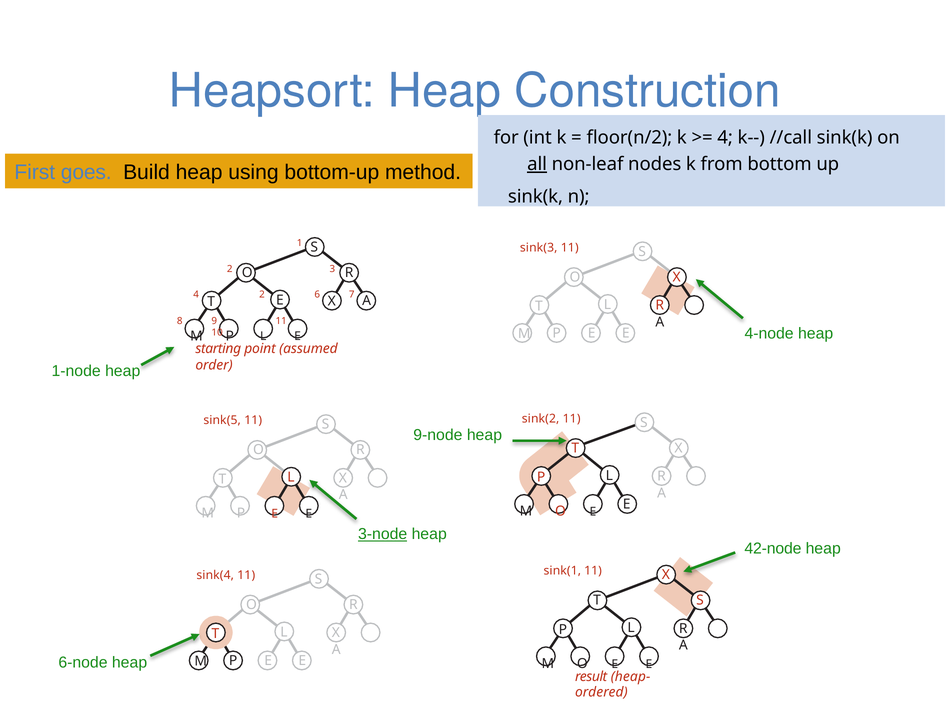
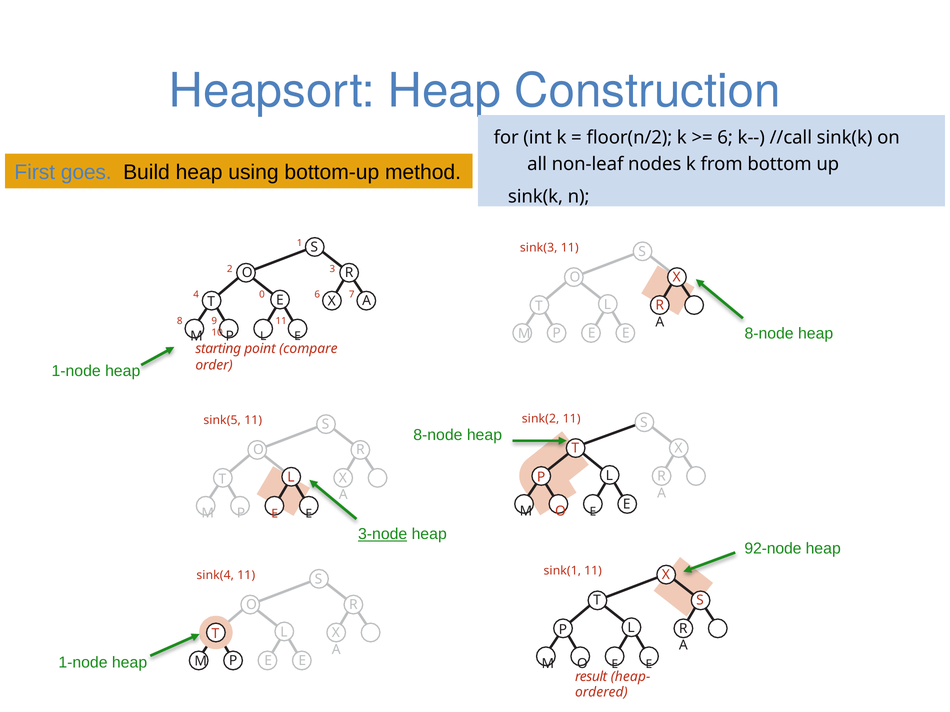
4: 4 -> 6 (725, 138)
all underline: present -> none (537, 164)
4 2: 2 -> 0 (262, 295)
4-node: 4-node -> 8-node (769, 334)
assumed: assumed -> compare (308, 349)
9-node: 9-node -> 8-node (438, 435)
42-node: 42-node -> 92-node (773, 549)
6-node: 6-node -> 1-node (83, 663)
